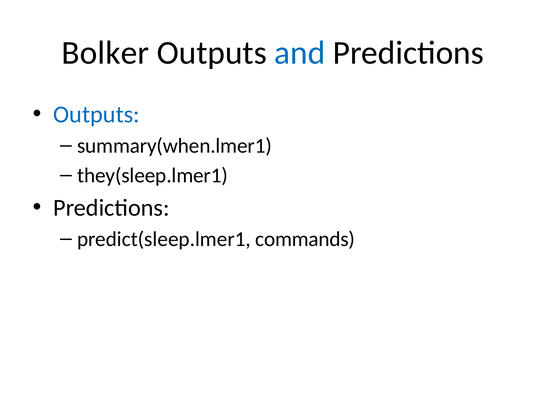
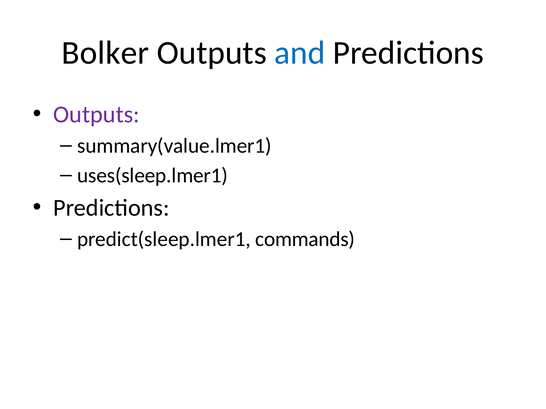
Outputs colour: blue -> purple (97, 115)
summary(when.lmer1: summary(when.lmer1 -> summary(value.lmer1 (174, 146)
they(sleep.lmer1: they(sleep.lmer1 -> uses(sleep.lmer1 (153, 176)
